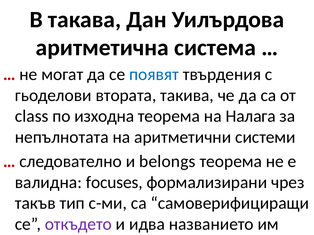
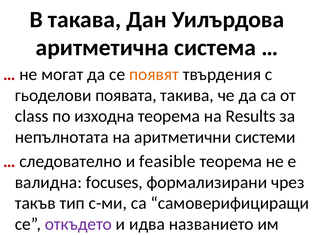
появят colour: blue -> orange (154, 75)
втората: втората -> появата (126, 96)
Налага: Налага -> Results (251, 116)
belongs: belongs -> feasible (167, 162)
